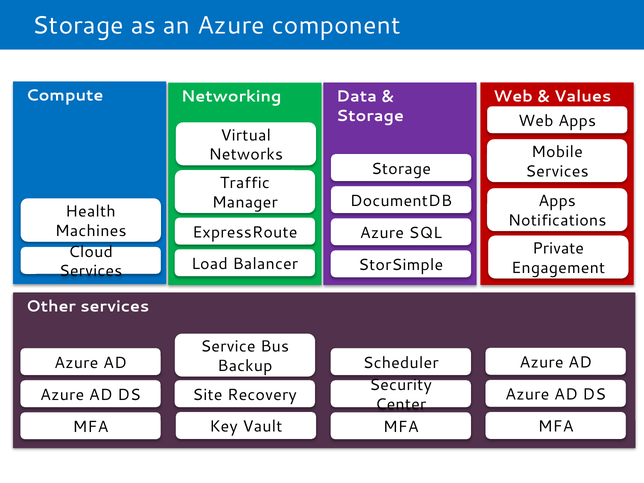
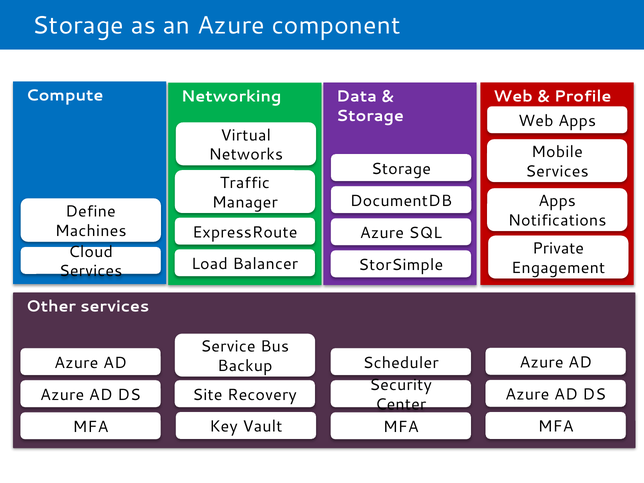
Values: Values -> Profile (583, 96)
Health: Health -> Define (91, 211)
